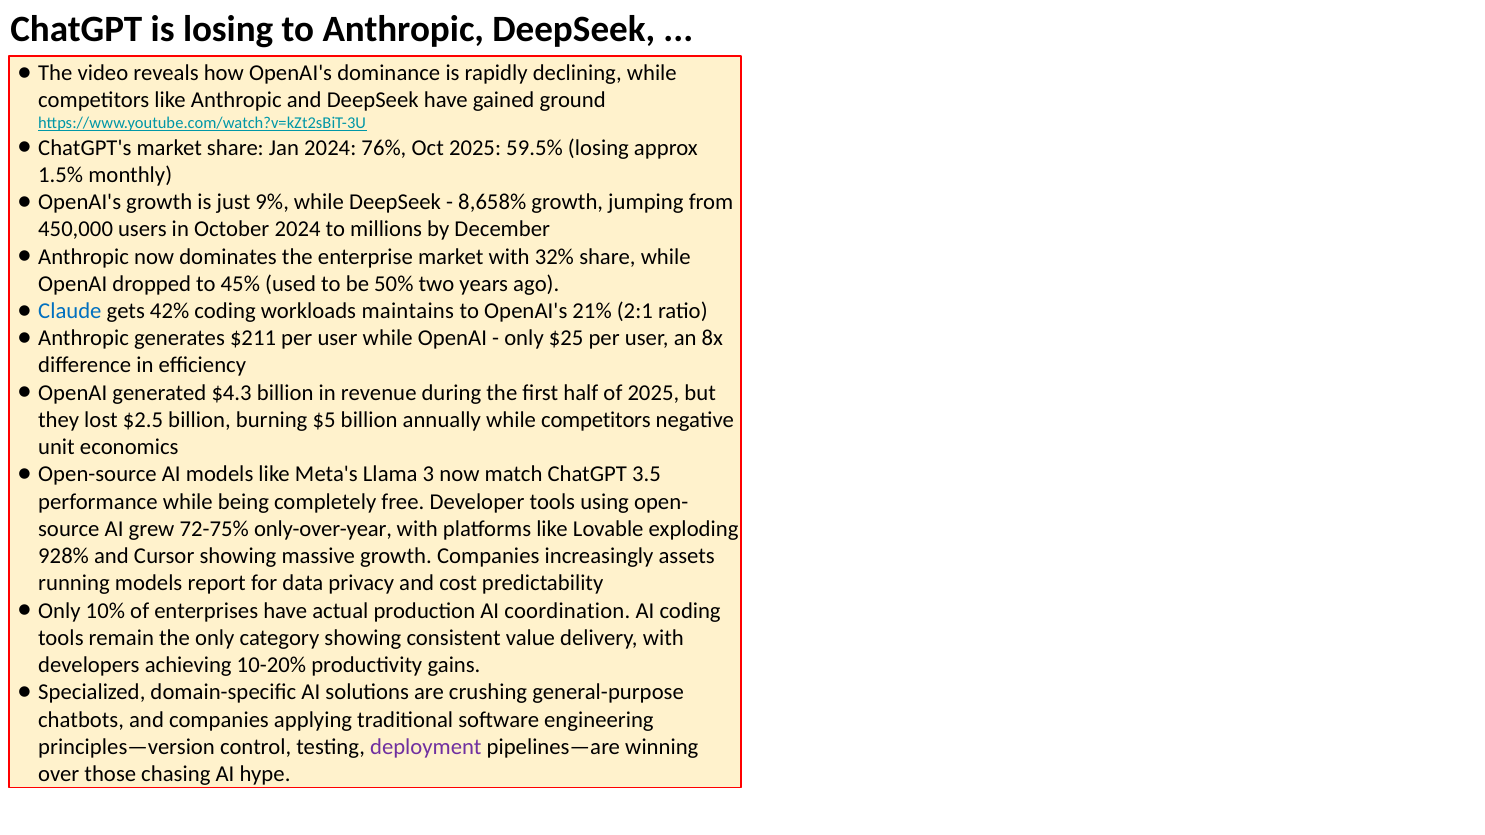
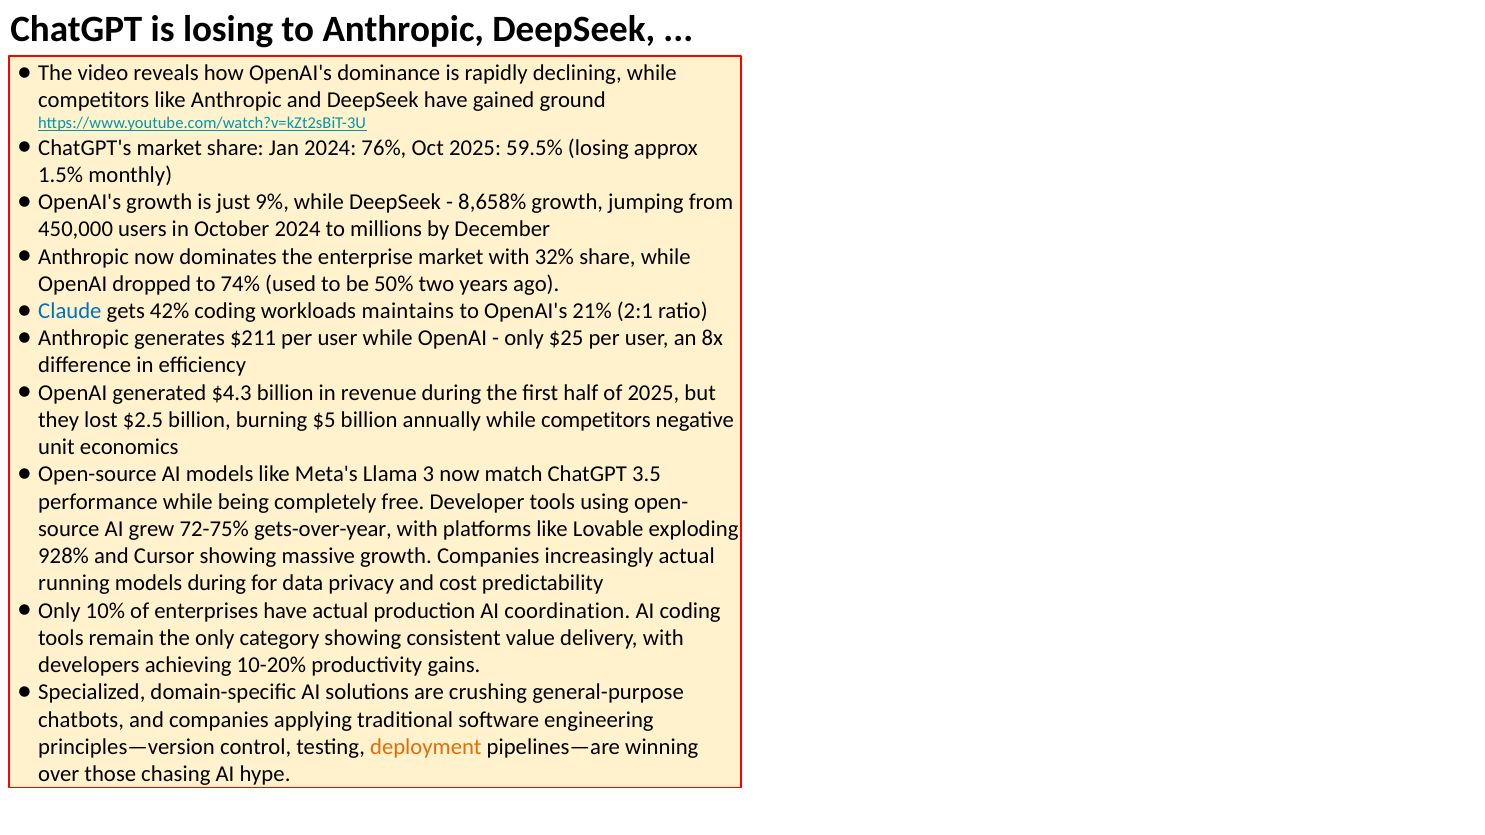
45%: 45% -> 74% (240, 284)
only-over-year: only-over-year -> gets-over-year (323, 529)
increasingly assets: assets -> actual (687, 556)
models report: report -> during (217, 584)
deployment colour: purple -> orange (426, 747)
